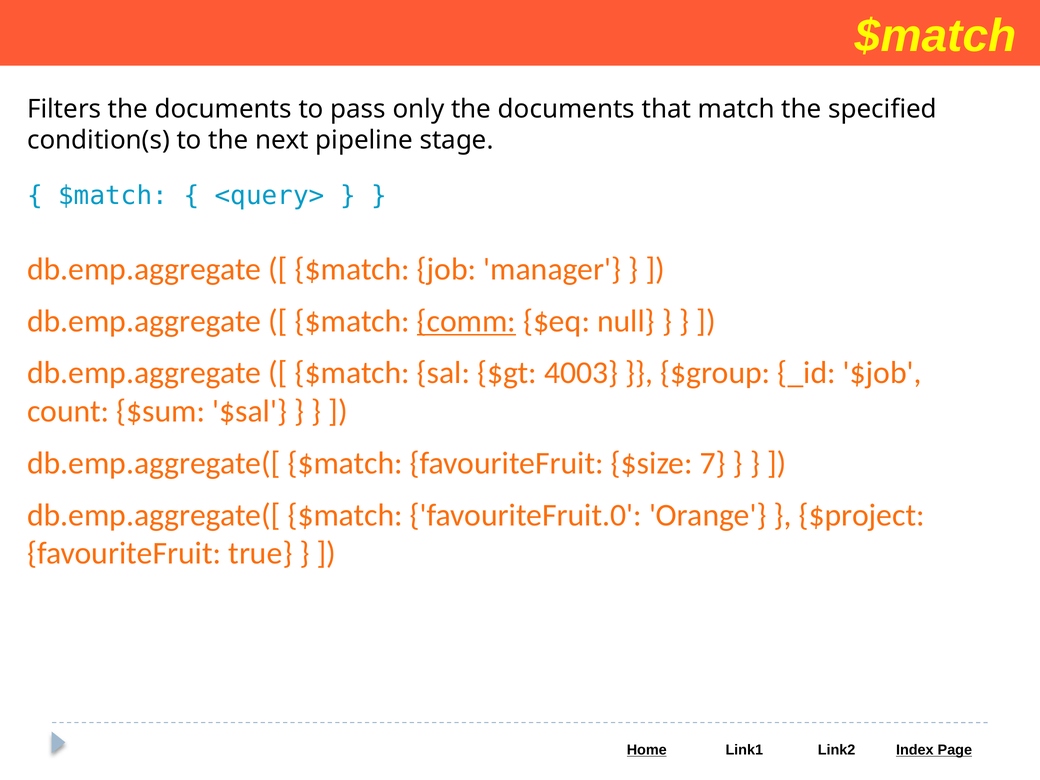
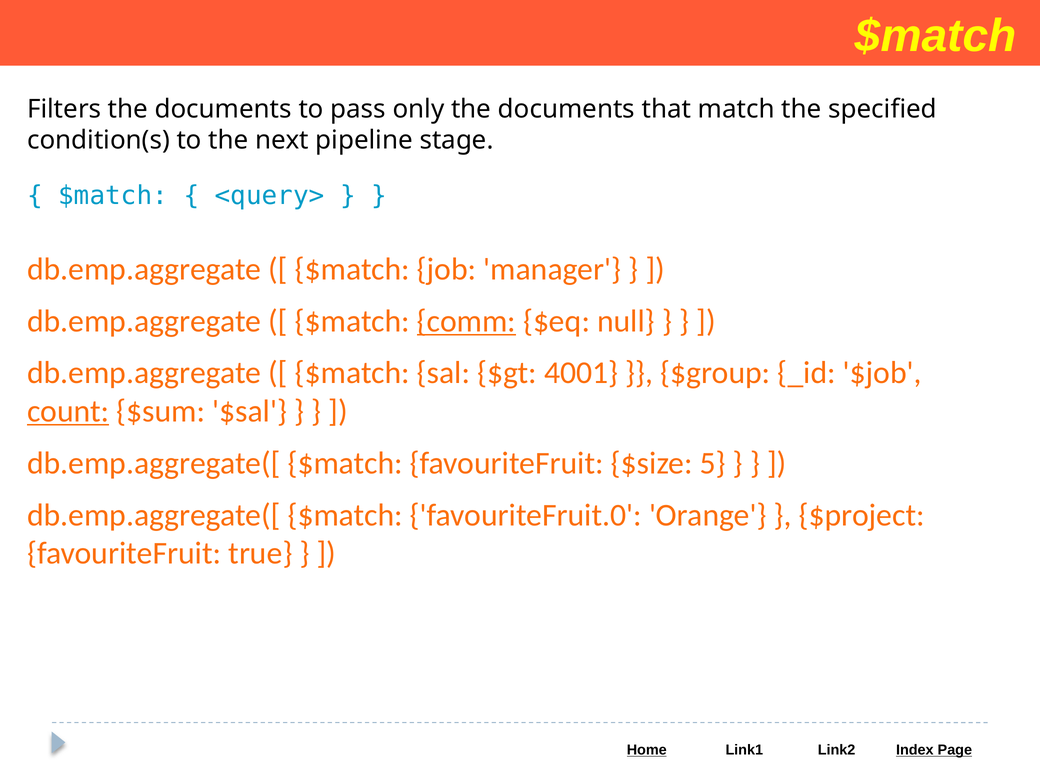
4003: 4003 -> 4001 (581, 373)
count underline: none -> present (68, 411)
7: 7 -> 5 (713, 463)
